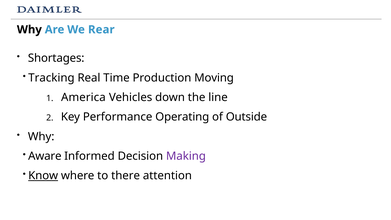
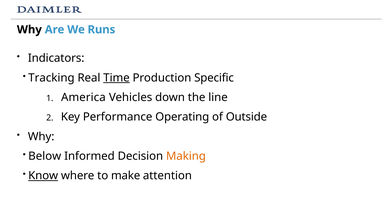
Rear: Rear -> Runs (101, 30)
Shortages: Shortages -> Indicators (56, 58)
Time underline: none -> present (116, 78)
Moving: Moving -> Specific (214, 78)
Aware: Aware -> Below (45, 156)
Making colour: purple -> orange (186, 156)
there: there -> make (126, 176)
